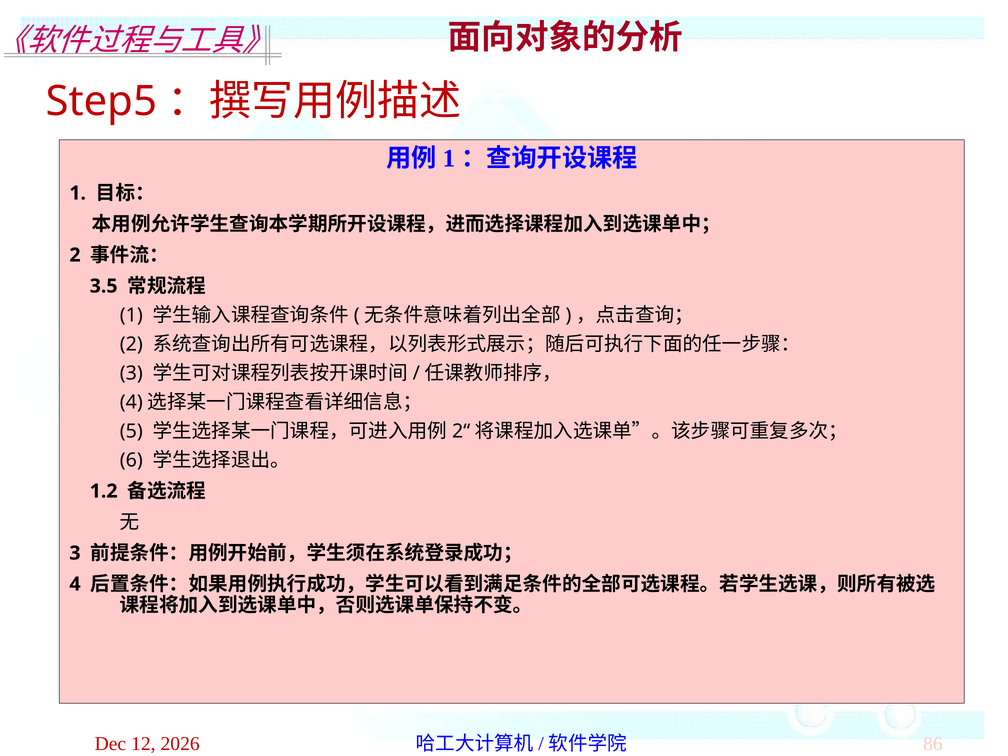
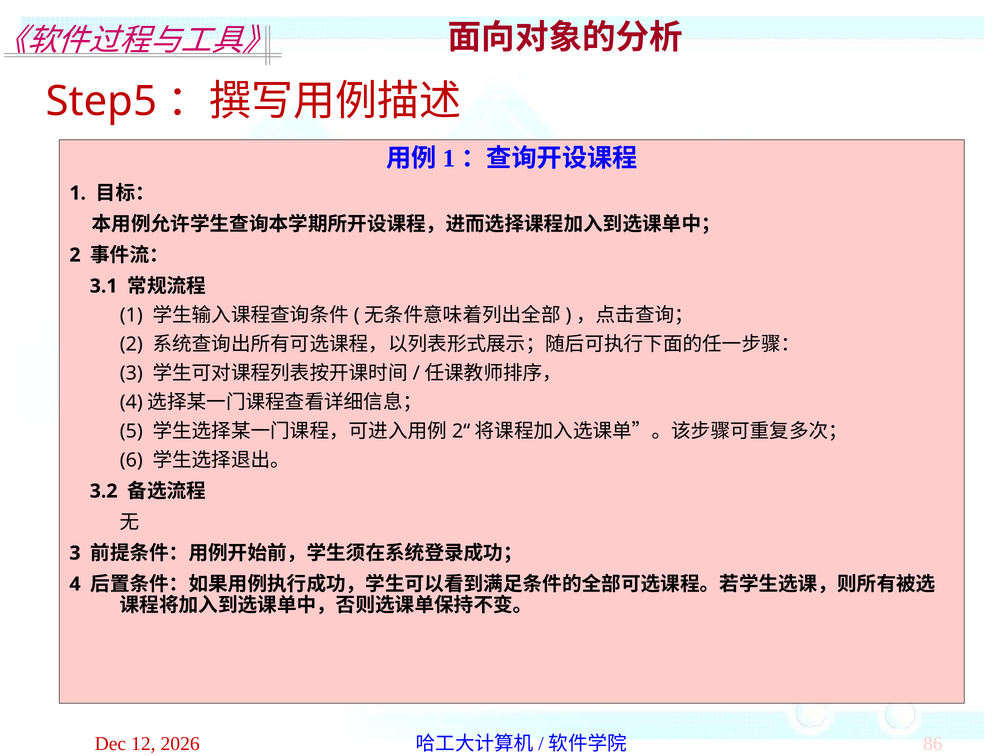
3.5: 3.5 -> 3.1 (104, 286)
1.2: 1.2 -> 3.2 (104, 491)
